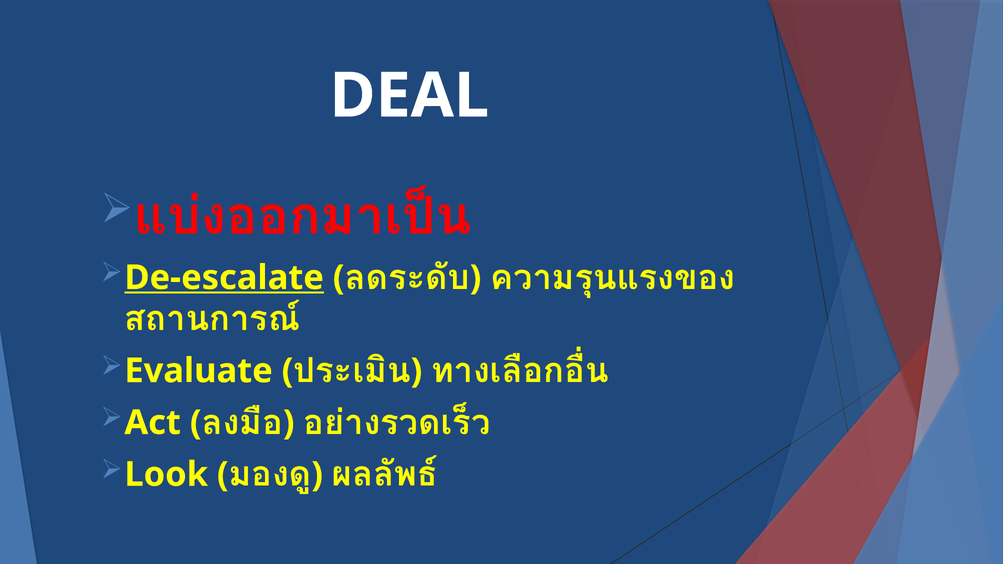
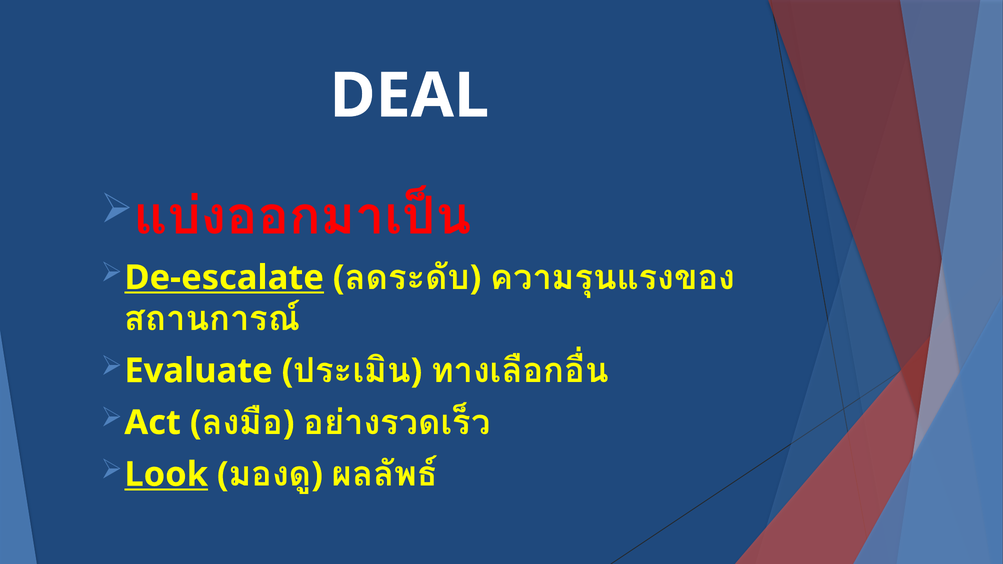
Look underline: none -> present (166, 475)
